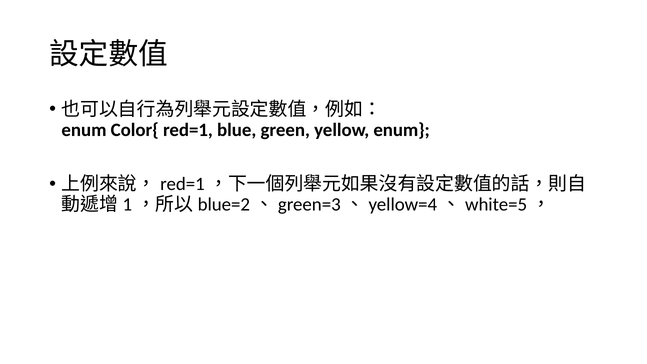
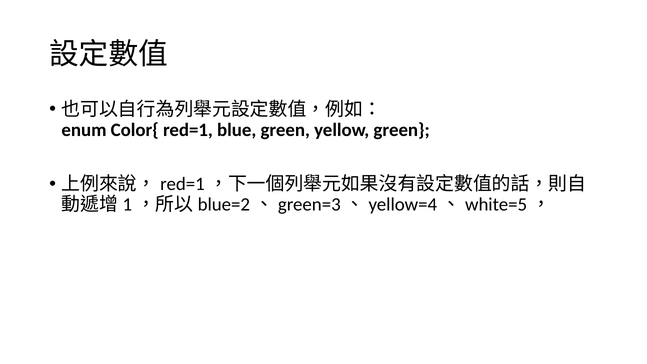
yellow enum: enum -> green (402, 130)
